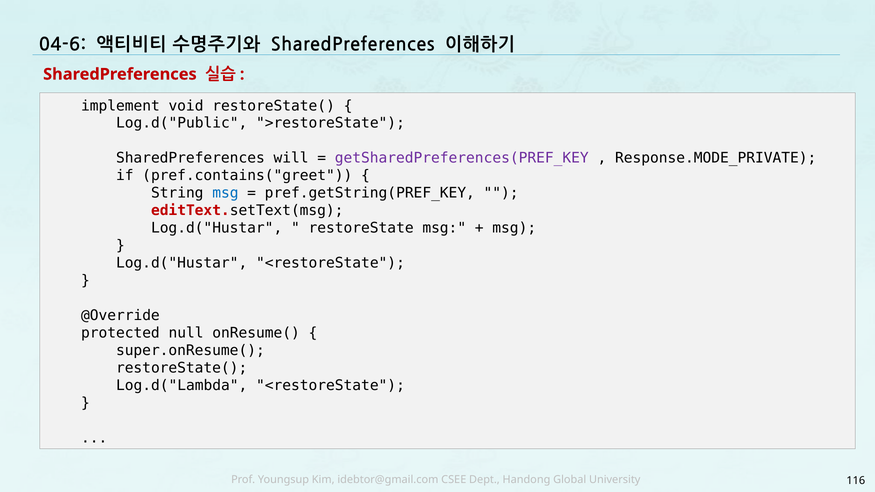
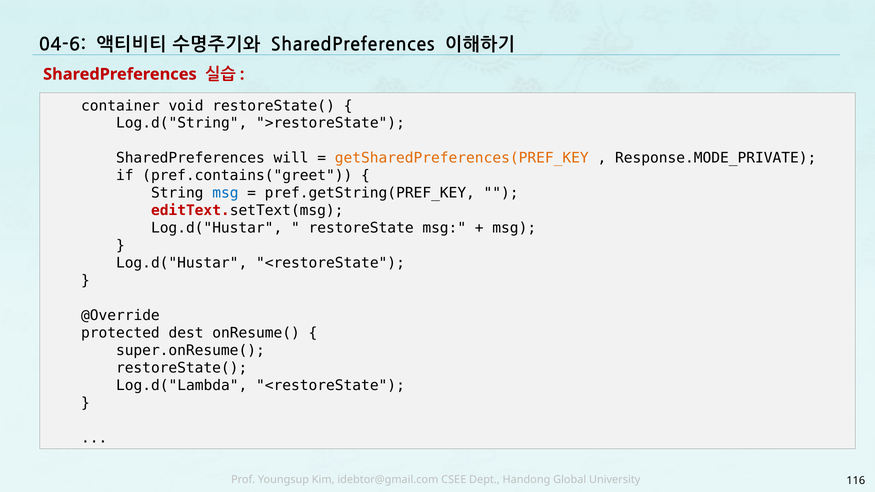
implement: implement -> container (120, 106)
Log.d("Public: Log.d("Public -> Log.d("String (182, 123)
getSharedPreferences(PREF_KEY colour: purple -> orange (462, 158)
null: null -> dest (186, 333)
